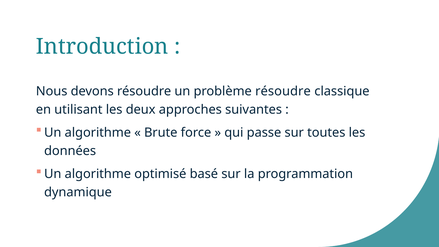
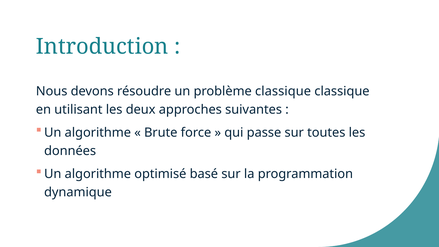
problème résoudre: résoudre -> classique (283, 91)
